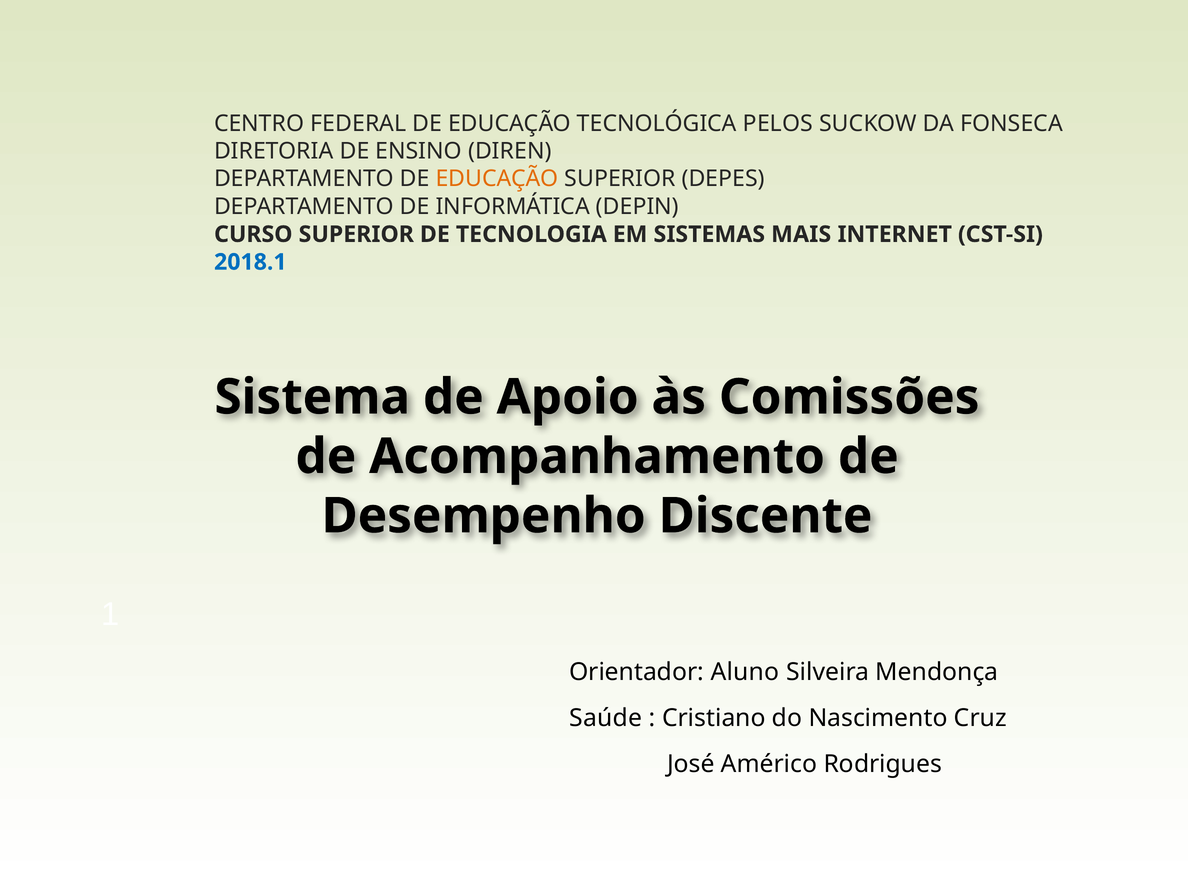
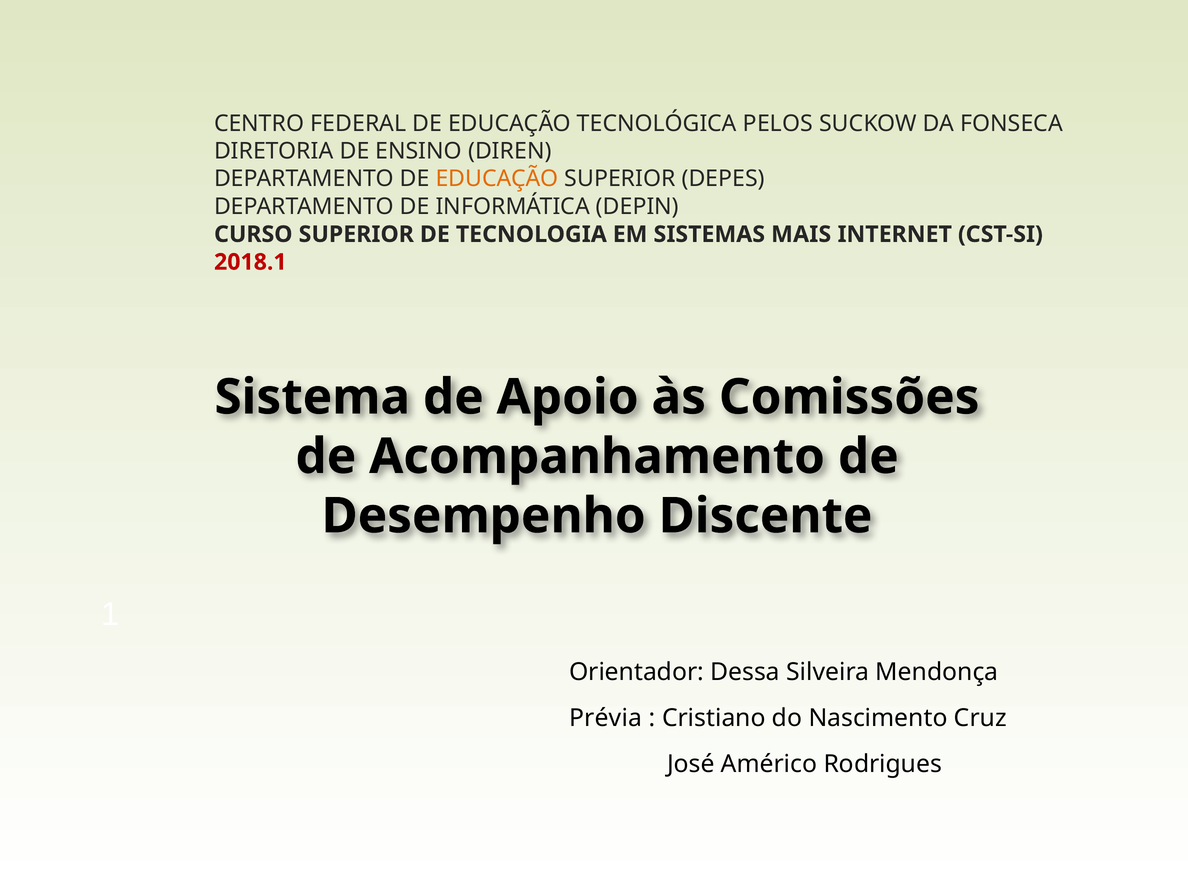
2018.1 colour: blue -> red (250, 262)
Aluno: Aluno -> Dessa (745, 672)
Saúde: Saúde -> Prévia (606, 718)
